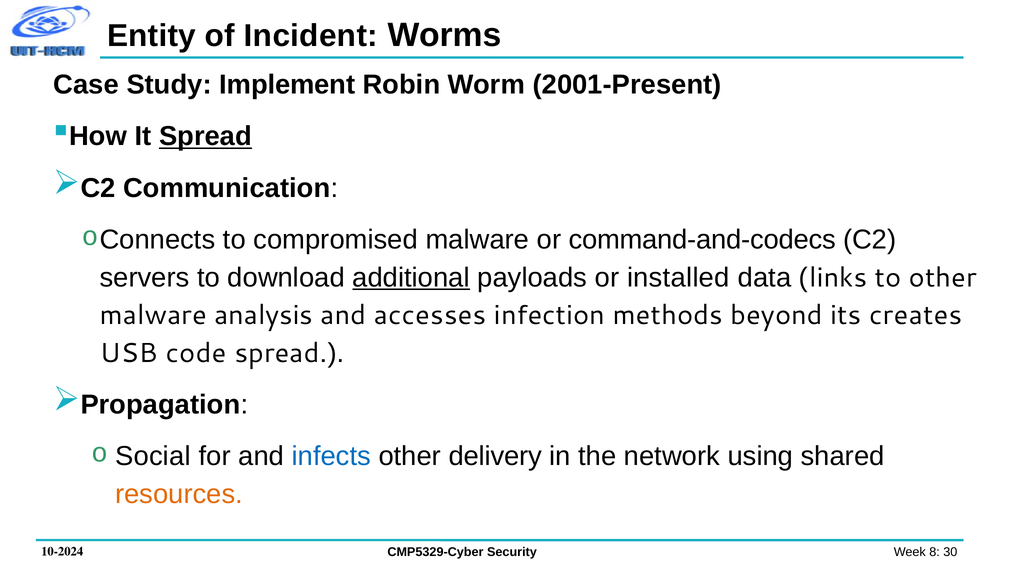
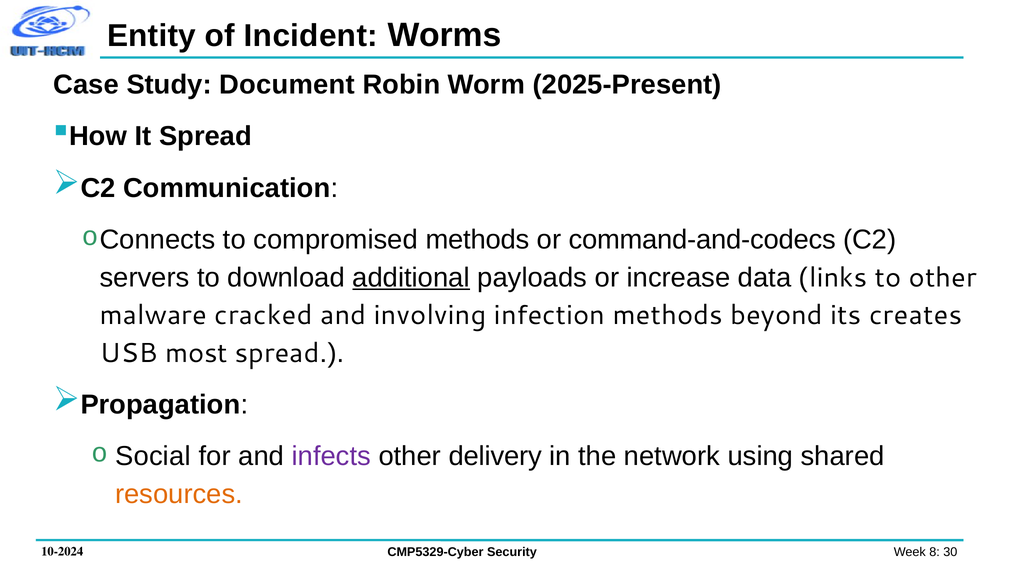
Implement: Implement -> Document (287, 85)
2001-Present: 2001-Present -> 2025-Present (627, 85)
Spread underline: present -> none (205, 136)
compromised malware: malware -> methods (477, 240)
installed: installed -> increase (679, 278)
analysis: analysis -> cracked (263, 315)
accesses: accesses -> involving (430, 315)
code: code -> most (196, 353)
infects colour: blue -> purple (331, 457)
